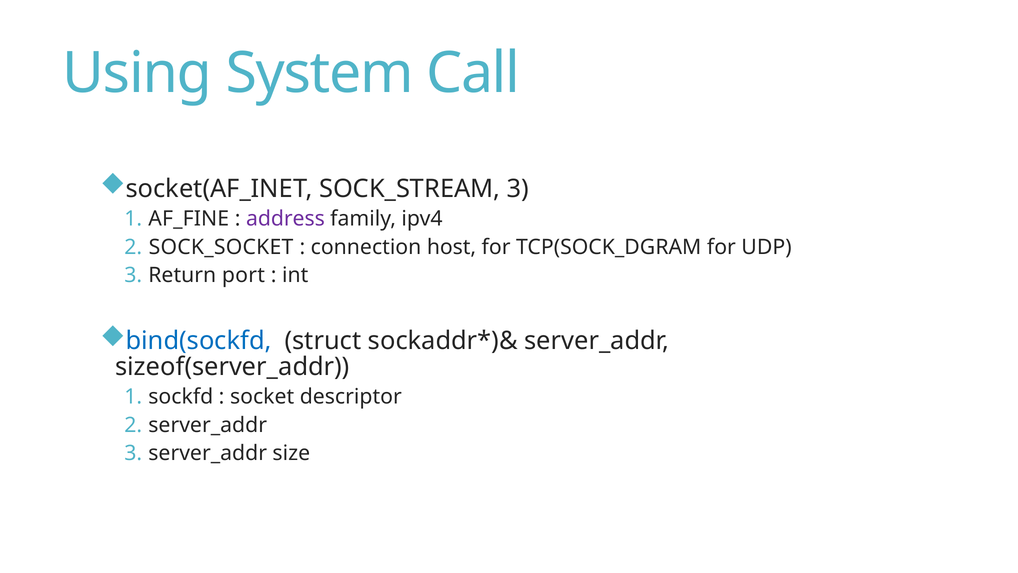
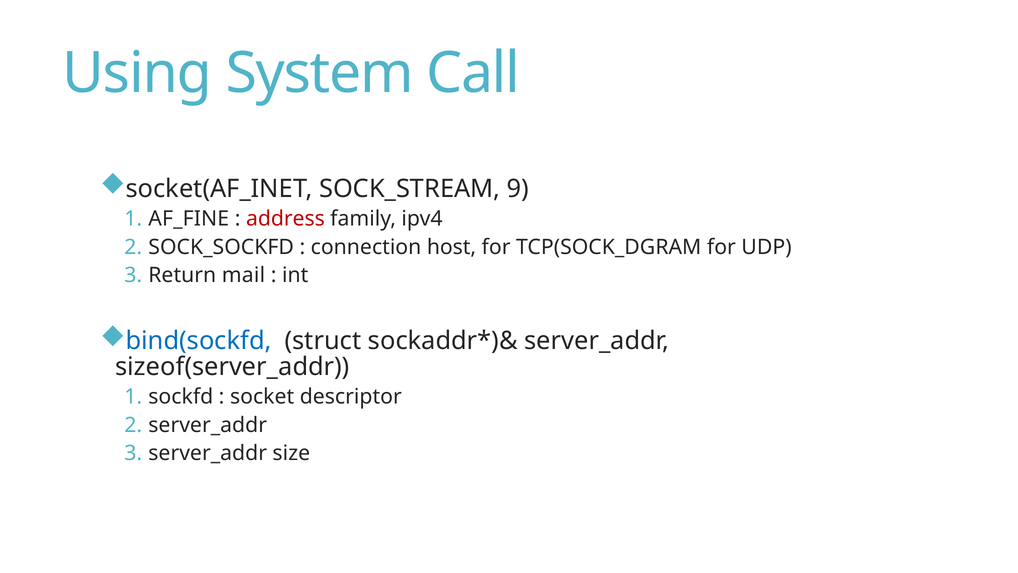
SOCK_STREAM 3: 3 -> 9 (518, 188)
address colour: purple -> red (285, 219)
SOCK_SOCKET: SOCK_SOCKET -> SOCK_SOCKFD (221, 247)
port: port -> mail (243, 275)
